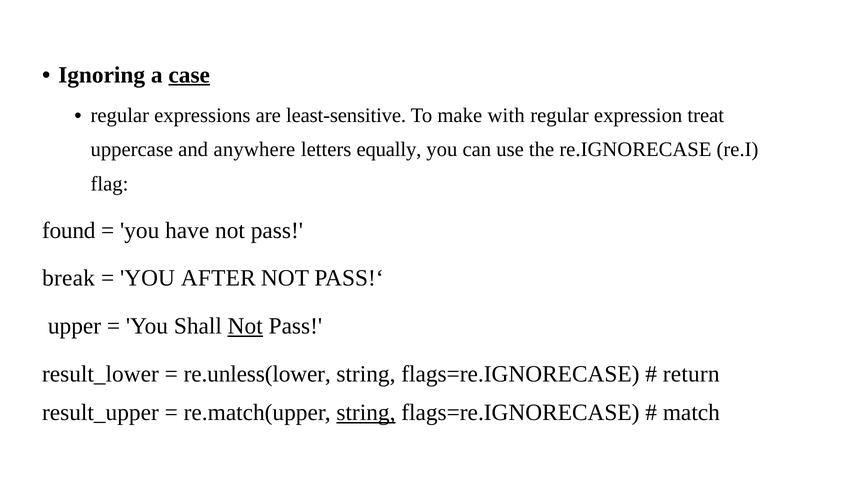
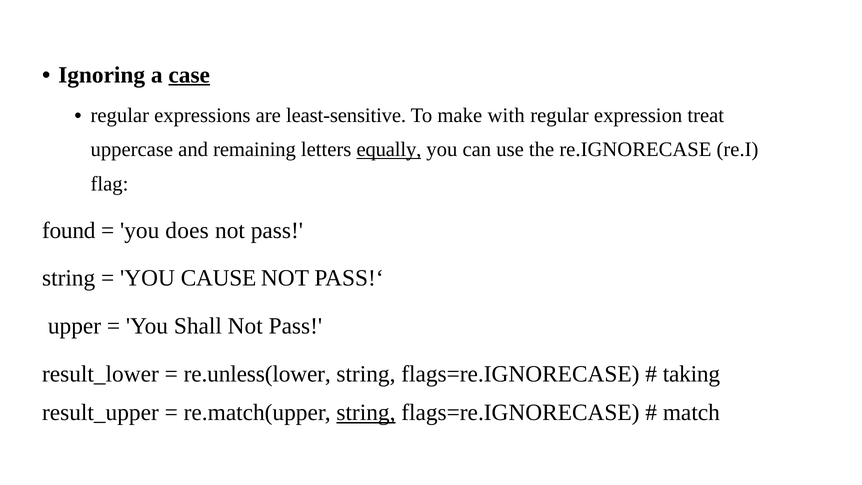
anywhere: anywhere -> remaining (255, 150)
equally underline: none -> present (389, 150)
have: have -> does (187, 230)
break: break -> string (69, 278)
AFTER: AFTER -> CAUSE (219, 278)
Not underline: present -> none (245, 326)
return: return -> taking (691, 374)
